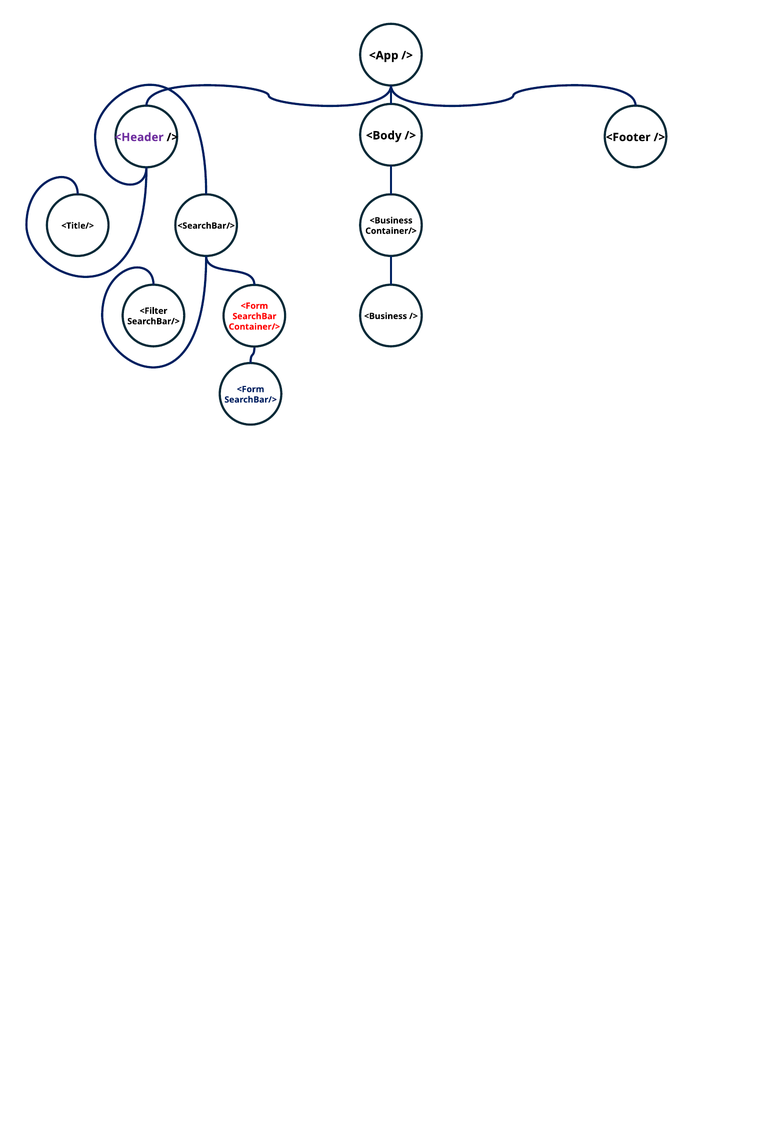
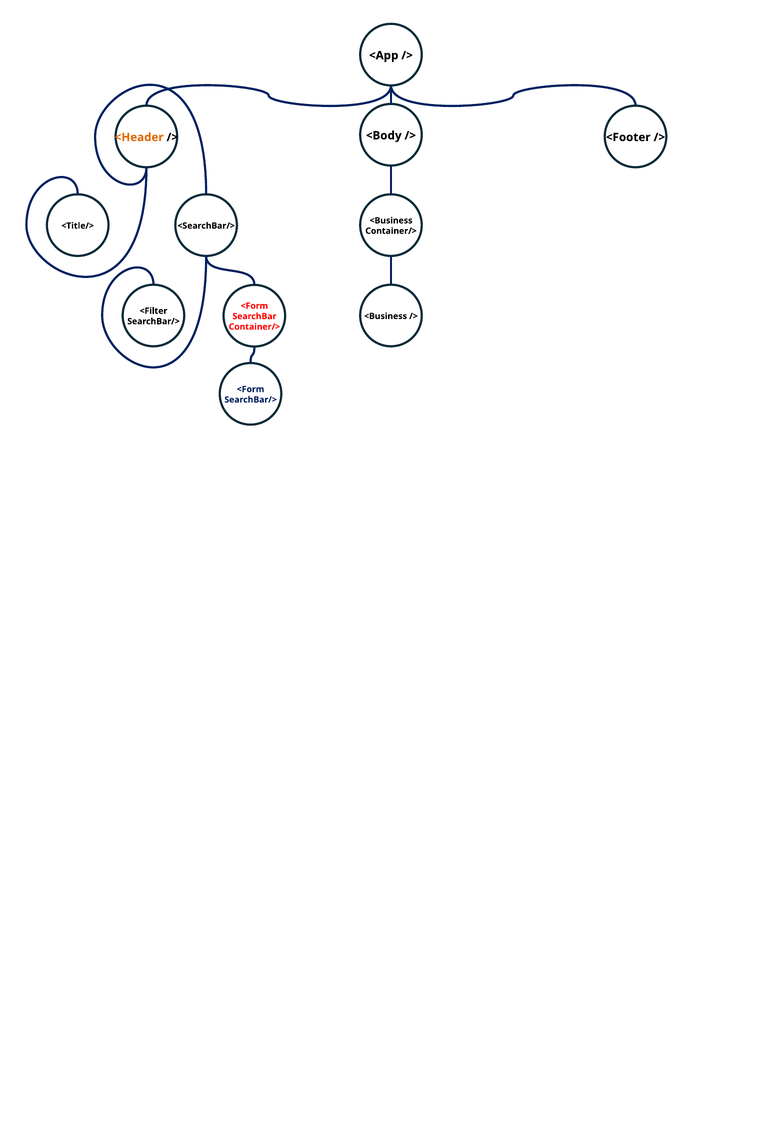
<Header colour: purple -> orange (139, 137)
